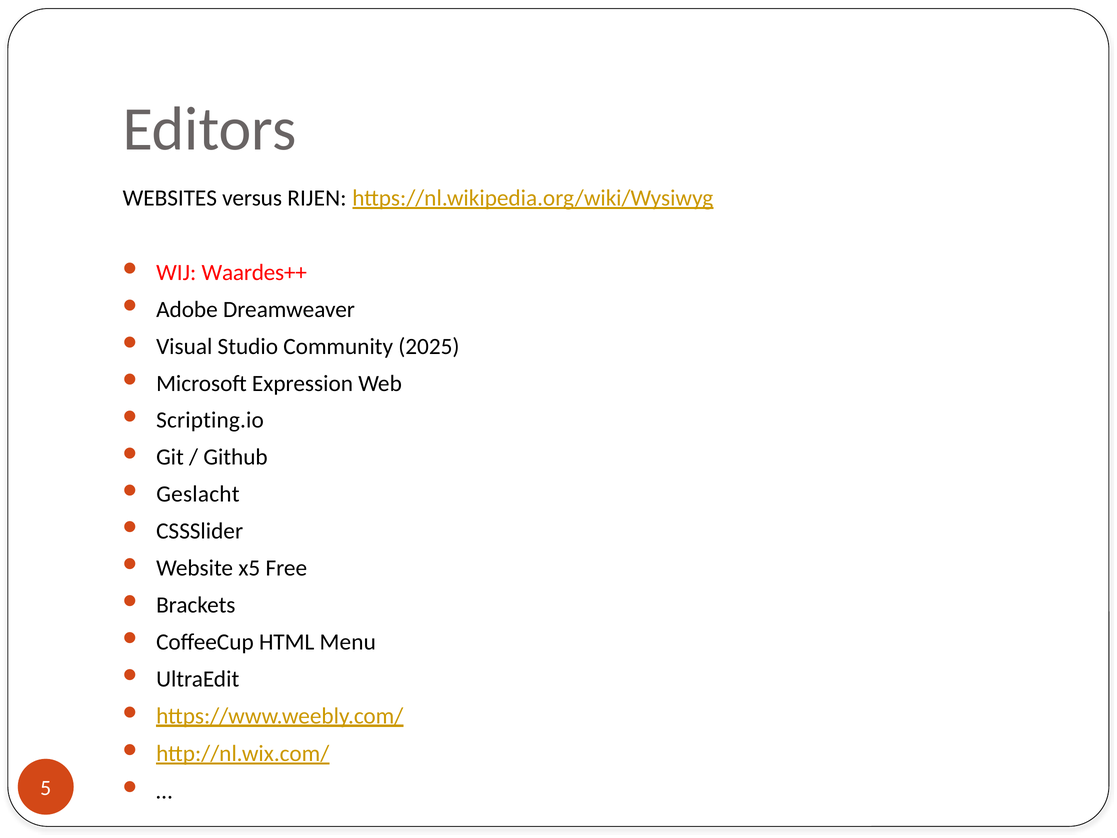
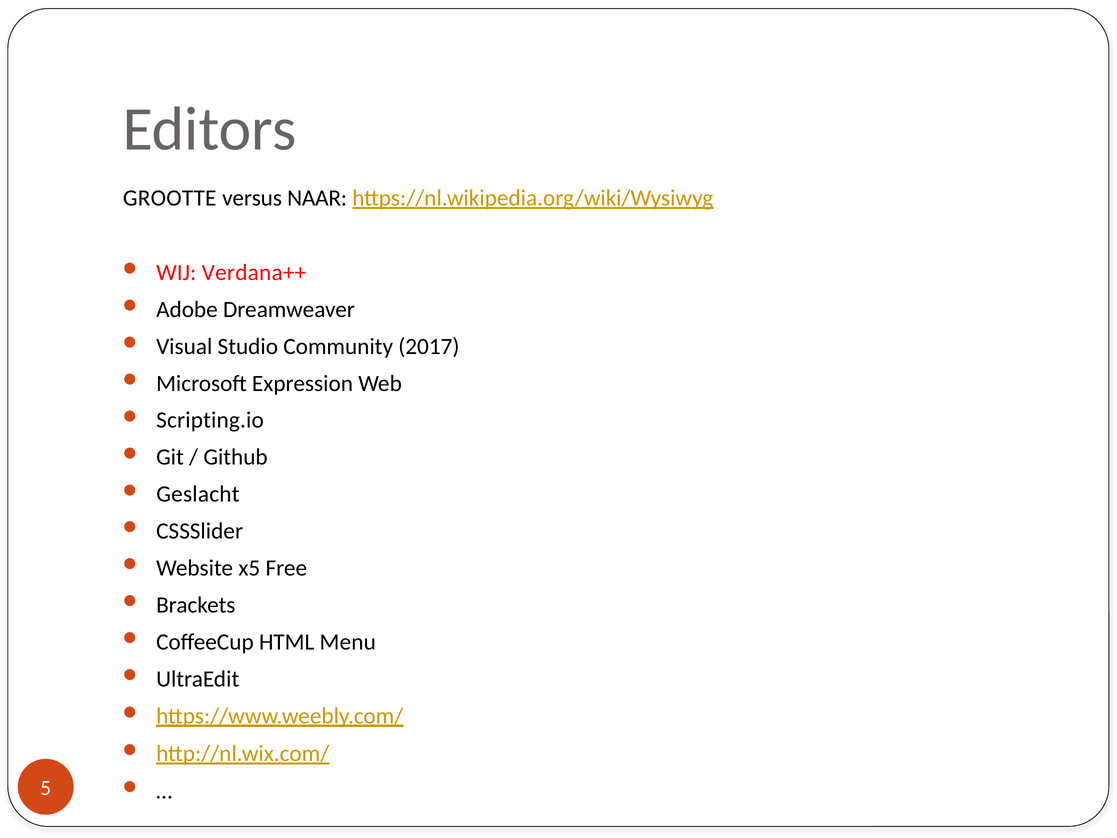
WEBSITES: WEBSITES -> GROOTTE (170, 198)
RIJEN: RIJEN -> NAAR (317, 198)
Waardes++: Waardes++ -> Verdana++ (254, 272)
2025: 2025 -> 2017 (429, 346)
